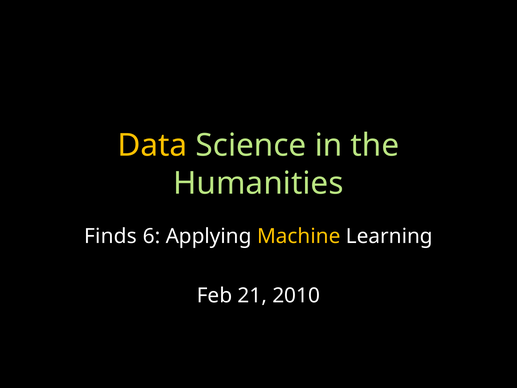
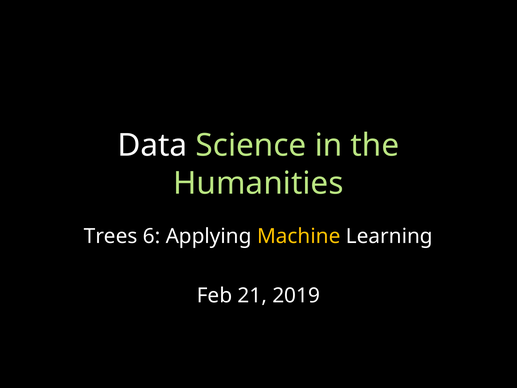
Data colour: yellow -> white (152, 145)
Finds: Finds -> Trees (111, 236)
2010: 2010 -> 2019 (296, 295)
